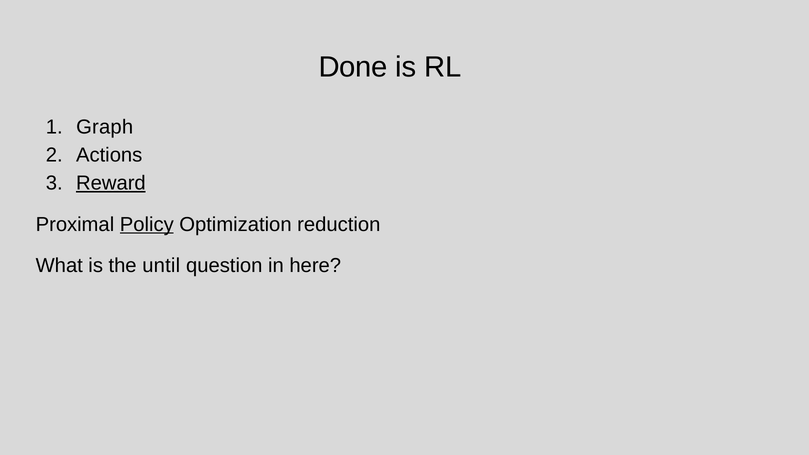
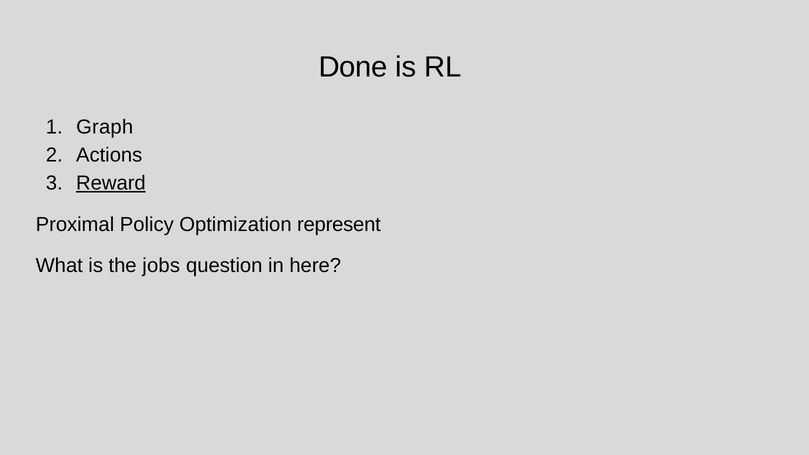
Policy underline: present -> none (147, 224)
reduction: reduction -> represent (339, 224)
until: until -> jobs (161, 266)
